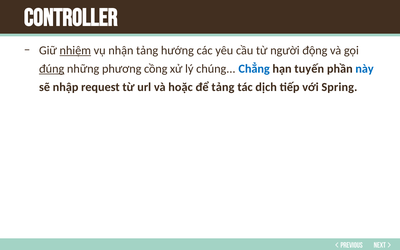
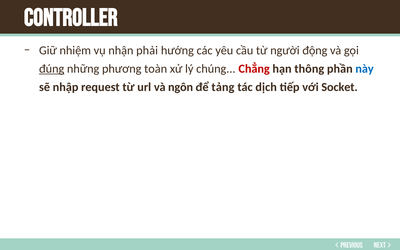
nhiệm underline: present -> none (75, 50)
nhận tảng: tảng -> phải (147, 50)
cồng: cồng -> toàn (156, 69)
Chẳng colour: blue -> red (254, 69)
tuyến: tuyến -> thông (309, 69)
hoặc: hoặc -> ngôn (181, 87)
Spring: Spring -> Socket (340, 87)
